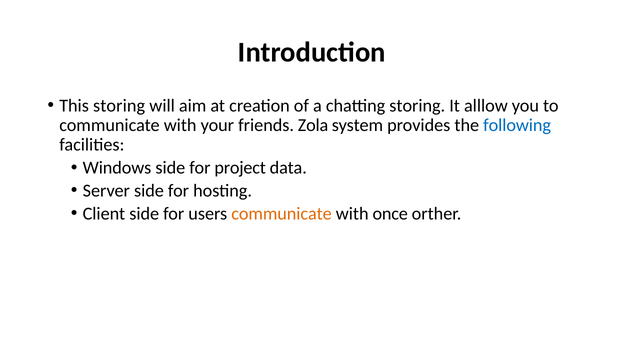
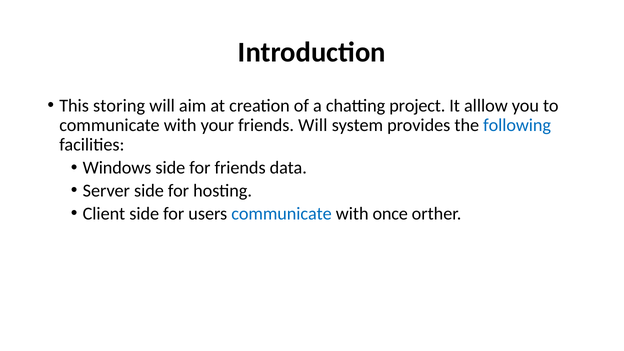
chatting storing: storing -> project (417, 106)
friends Zola: Zola -> Will (313, 125)
for project: project -> friends (240, 168)
communicate colour: orange -> blue (282, 214)
